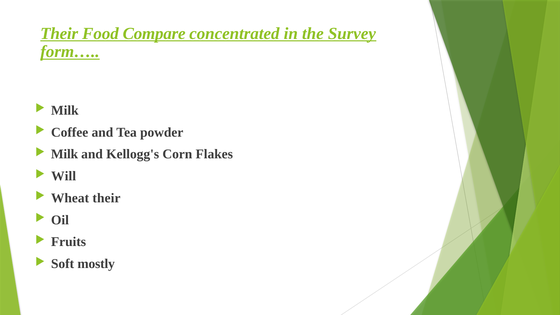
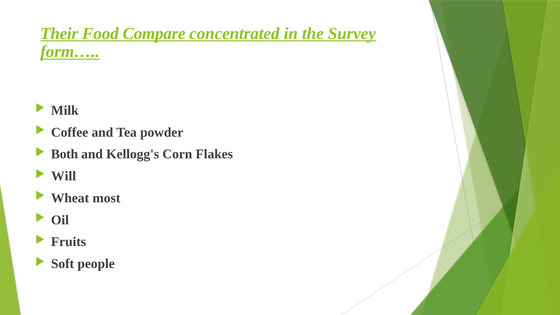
Milk: Milk -> Both (65, 154)
Wheat their: their -> most (106, 198)
mostly: mostly -> people (96, 264)
